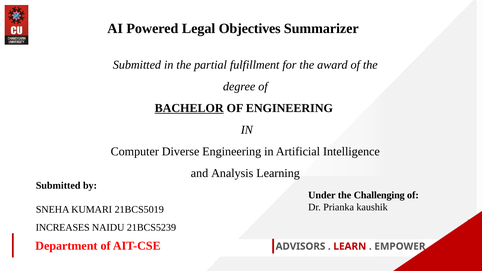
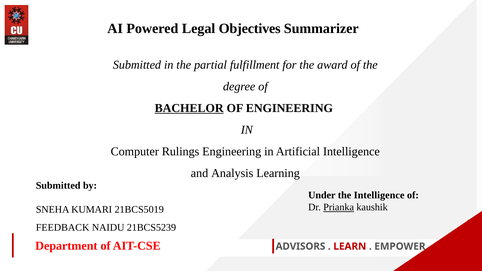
Diverse: Diverse -> Rulings (181, 152)
the Challenging: Challenging -> Intelligence (379, 195)
Prianka underline: none -> present (339, 207)
INCREASES: INCREASES -> FEEDBACK (63, 228)
